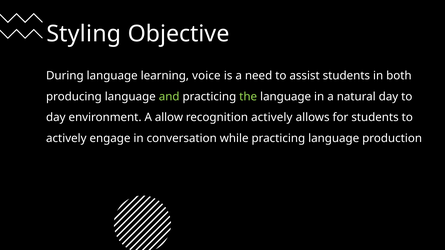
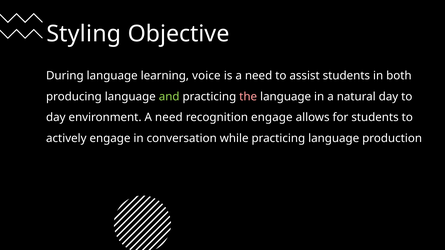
the colour: light green -> pink (248, 97)
environment A allow: allow -> need (169, 118)
recognition actively: actively -> engage (272, 118)
